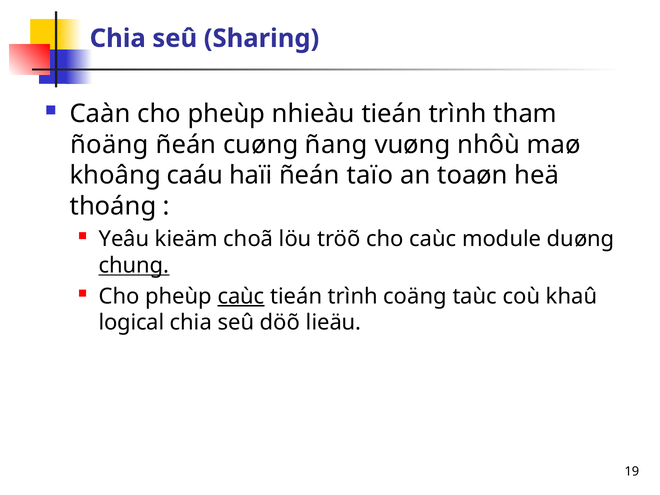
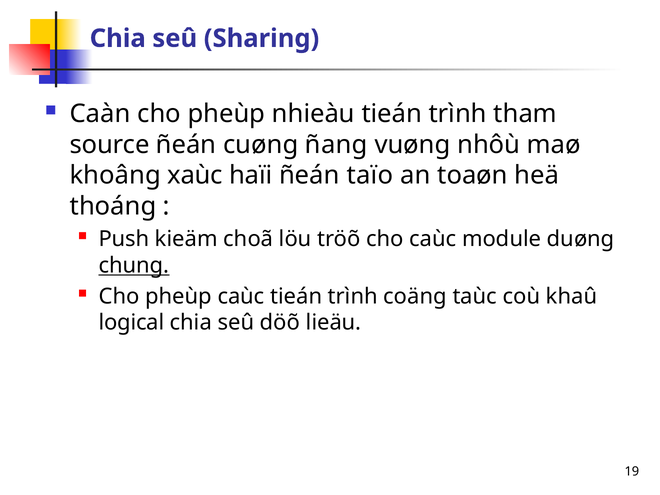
ñoäng: ñoäng -> source (110, 145)
caáu: caáu -> xaùc (195, 176)
Yeâu: Yeâu -> Push (124, 239)
caùc underline: present -> none (241, 296)
